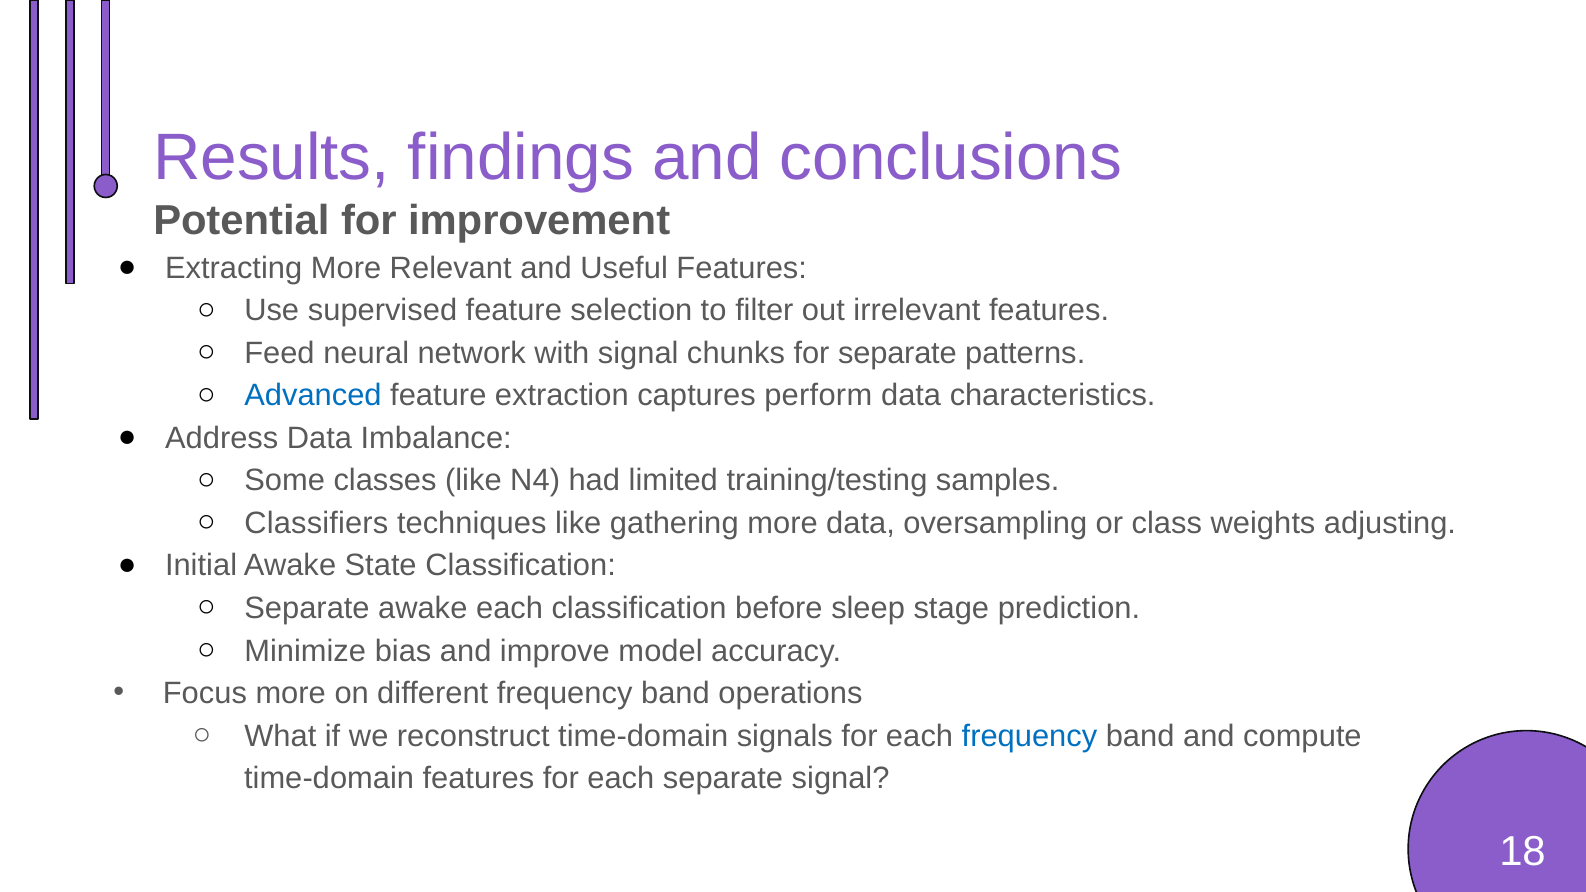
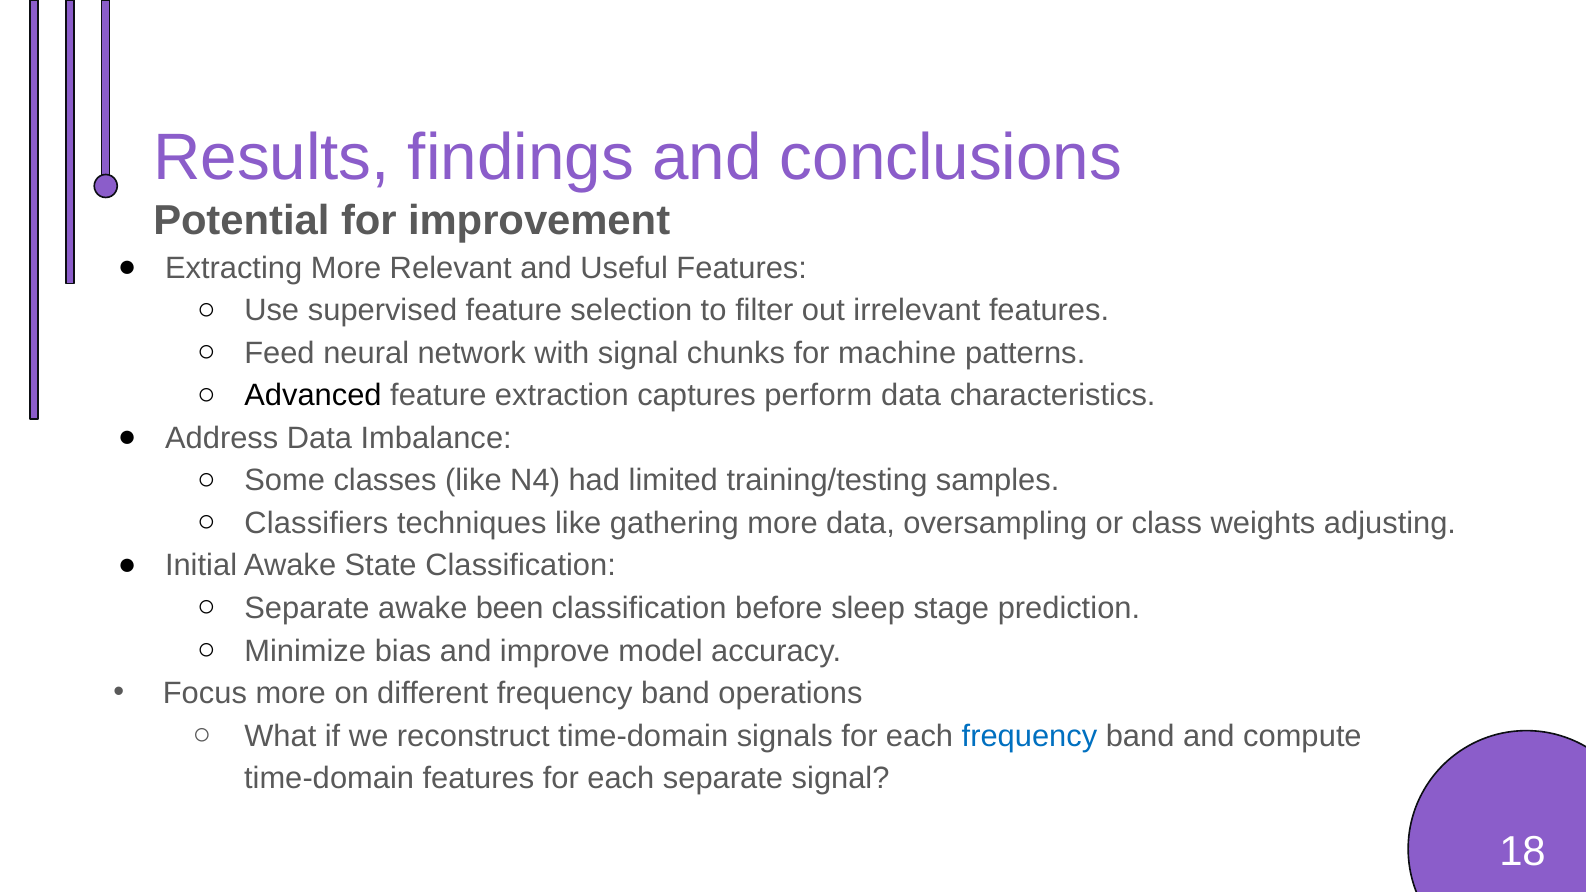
for separate: separate -> machine (897, 353)
Advanced colour: blue -> black (313, 396)
awake each: each -> been (510, 608)
